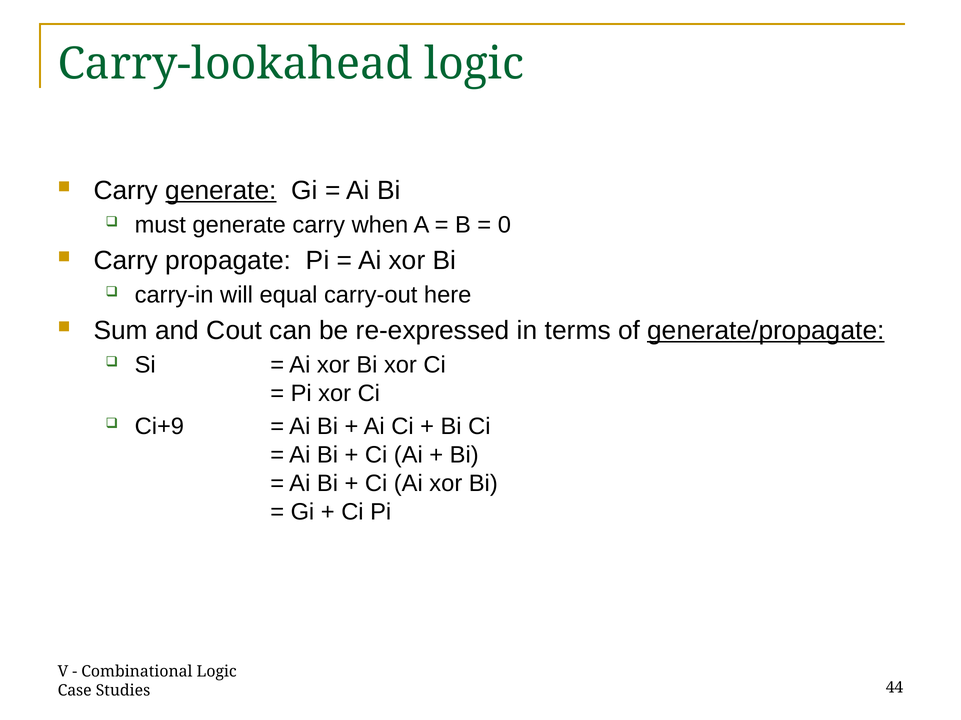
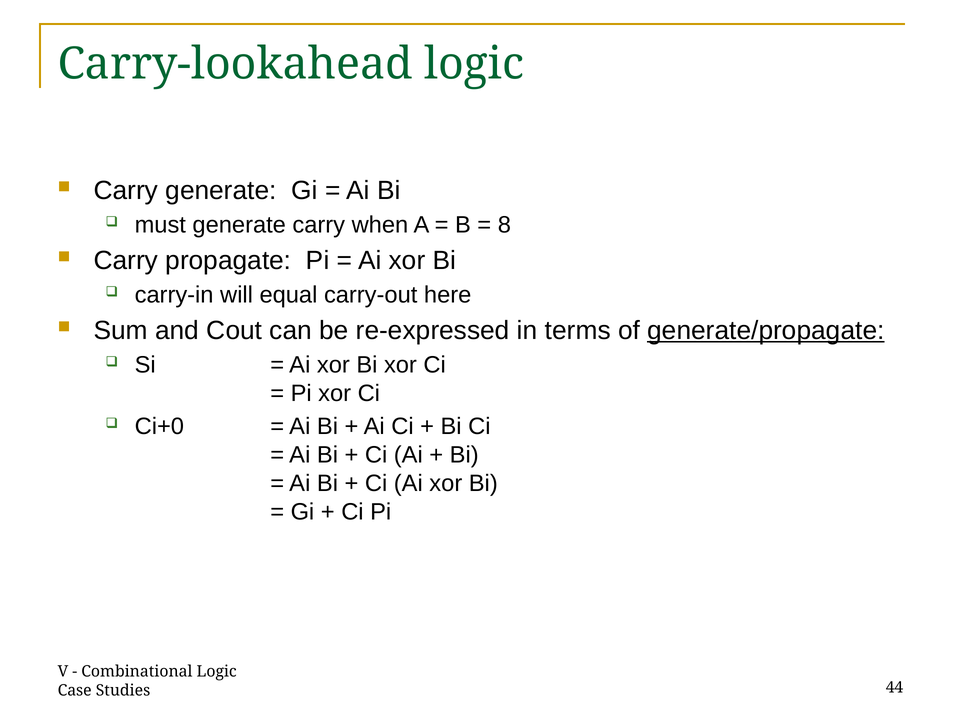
generate underline: present -> none (221, 190)
0: 0 -> 8 (504, 225)
Ci+9: Ci+9 -> Ci+0 (159, 427)
